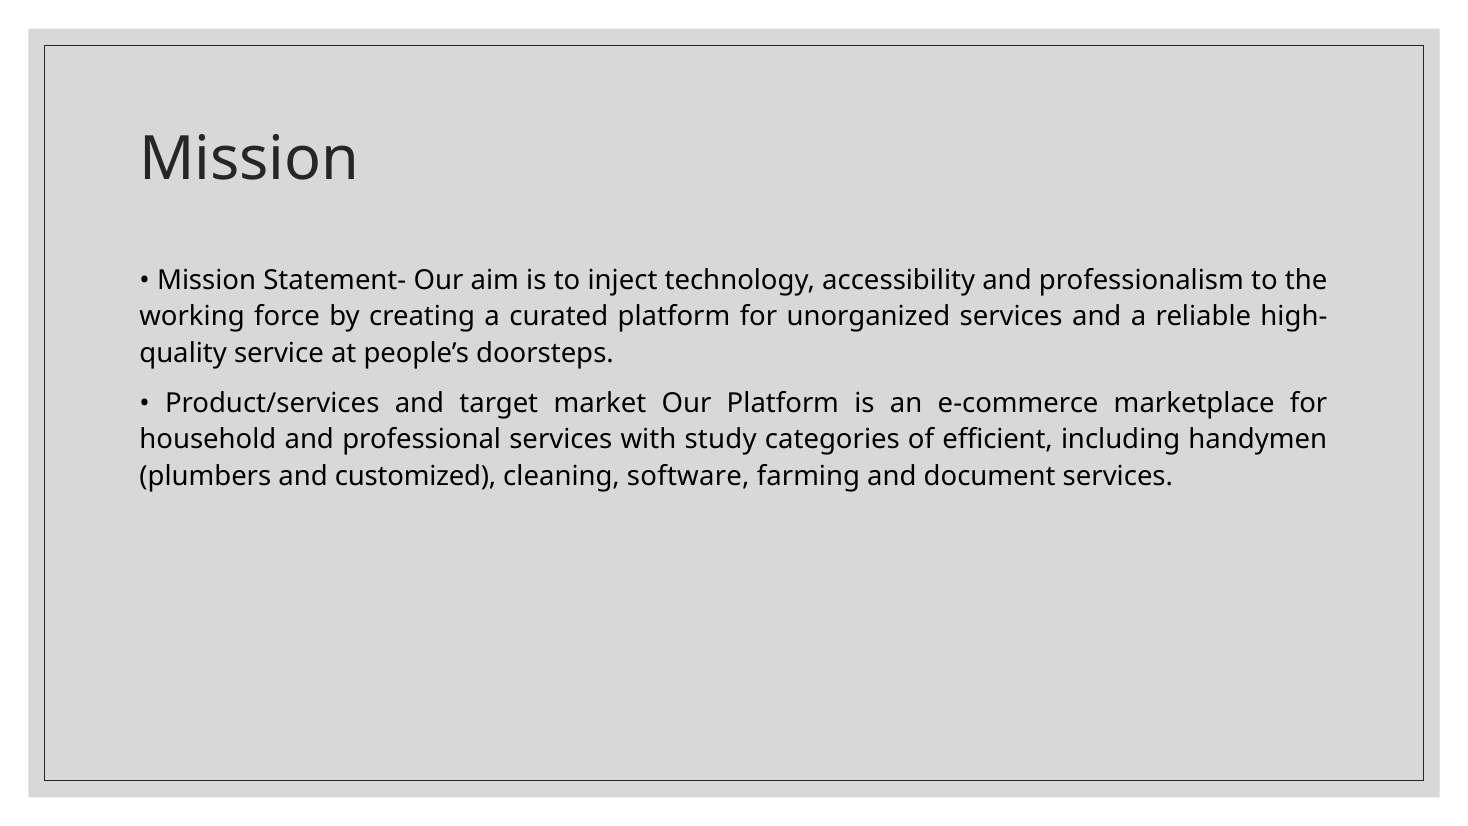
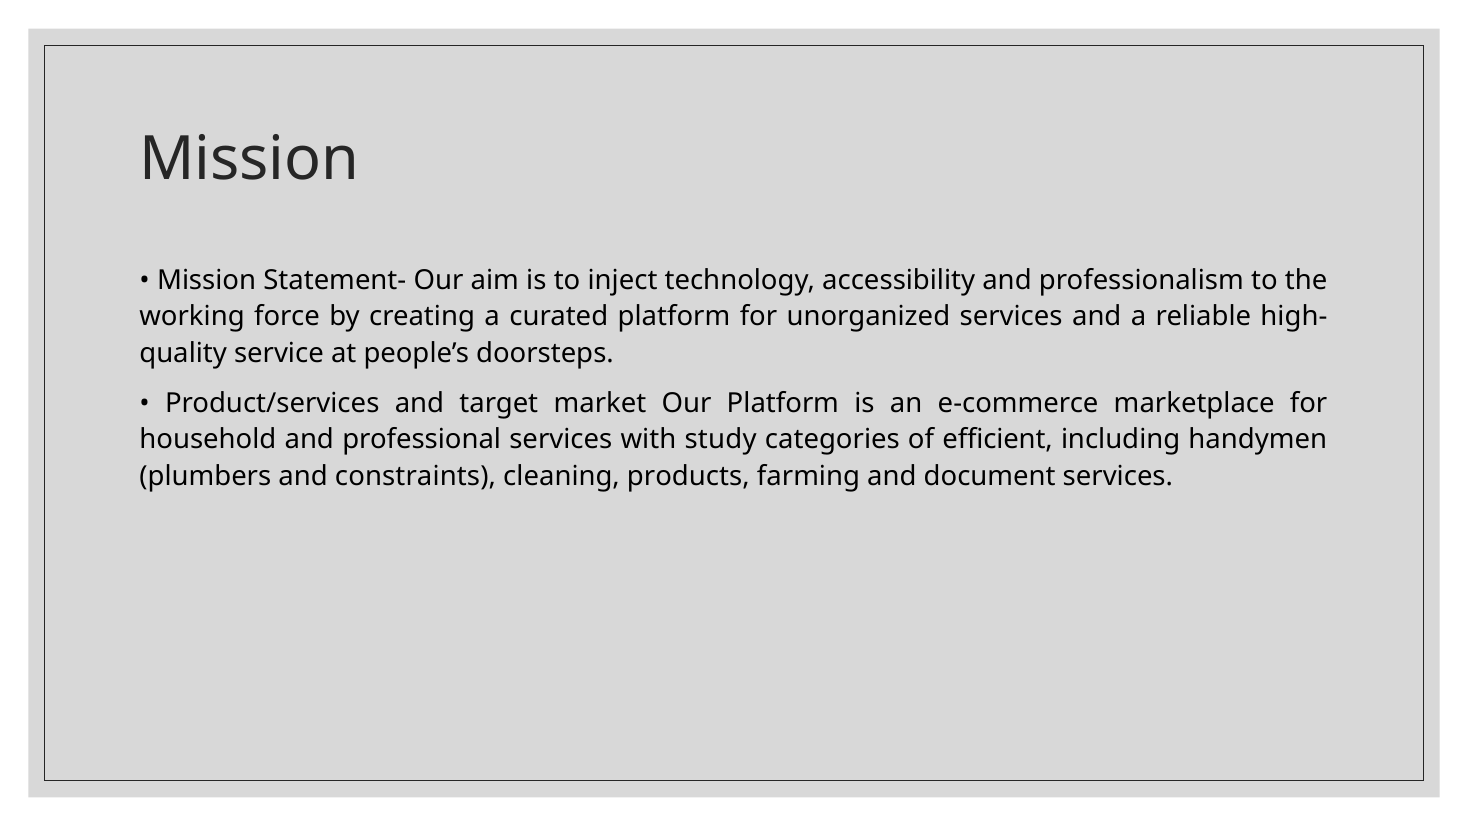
customized: customized -> constraints (415, 476)
software: software -> products (688, 476)
